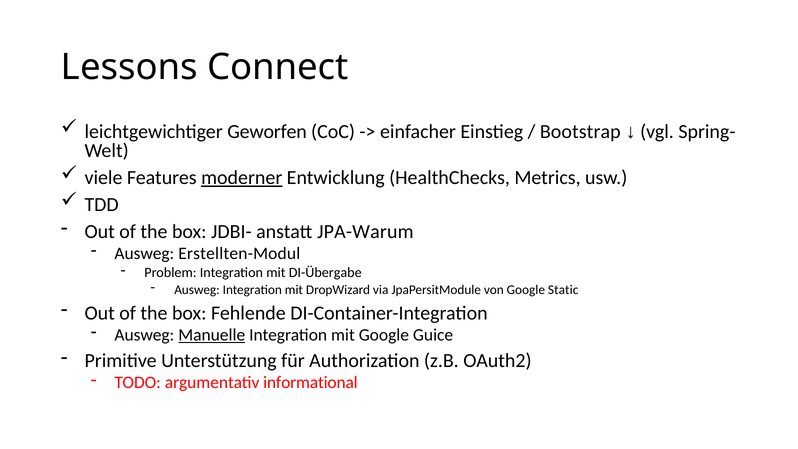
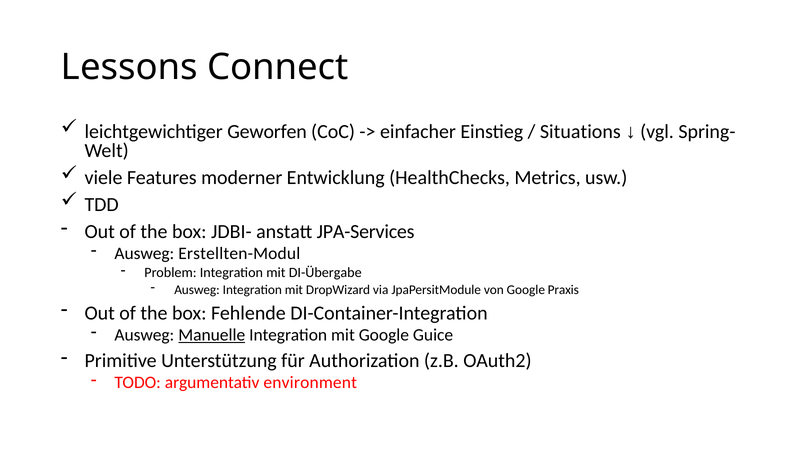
Bootstrap: Bootstrap -> Situations (580, 131)
moderner underline: present -> none (242, 178)
JPA-Warum: JPA-Warum -> JPA-Services (366, 231)
Static: Static -> Praxis (563, 290)
informational: informational -> environment (310, 383)
